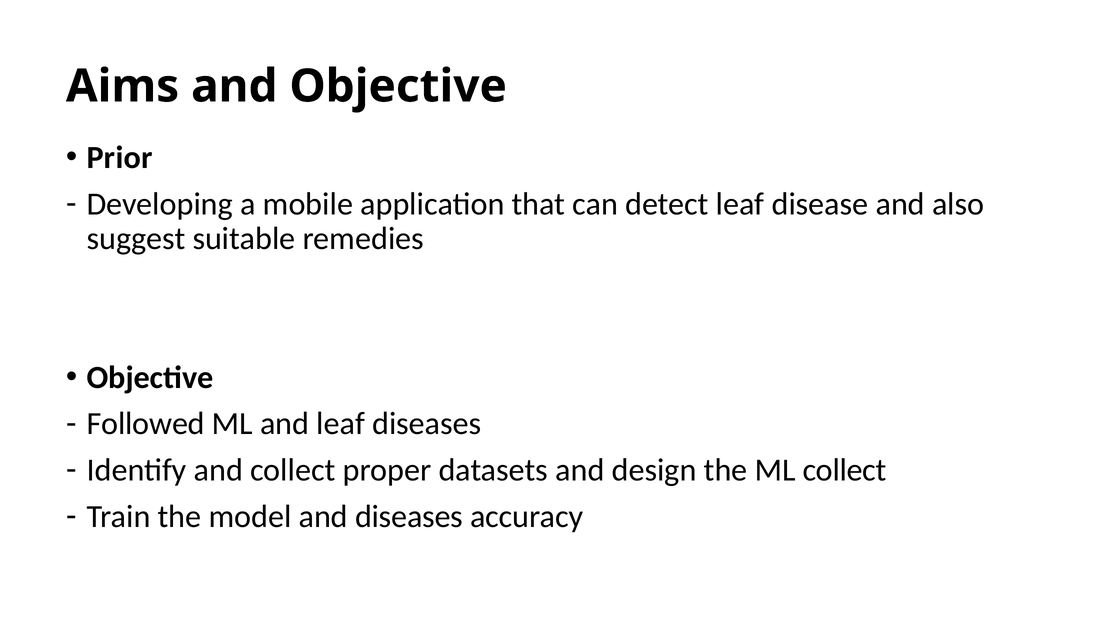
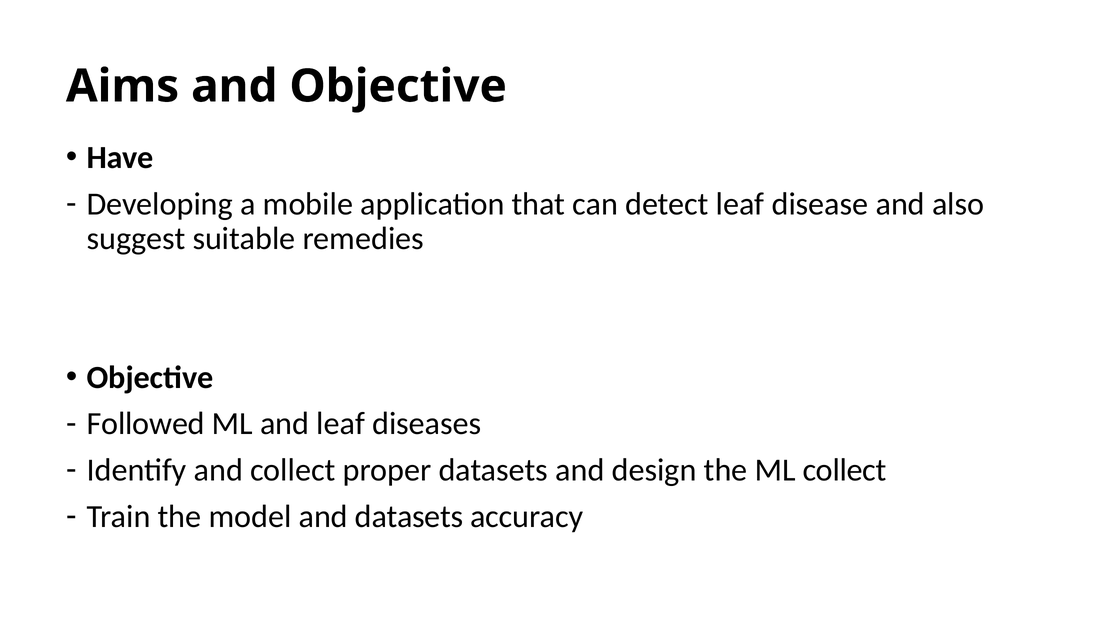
Prior: Prior -> Have (120, 158)
and diseases: diseases -> datasets (409, 516)
